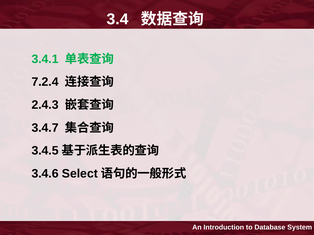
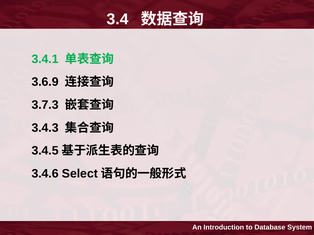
7.2.4: 7.2.4 -> 3.6.9 (45, 82)
2.4.3: 2.4.3 -> 3.7.3 (45, 105)
3.4.7: 3.4.7 -> 3.4.3 (45, 128)
